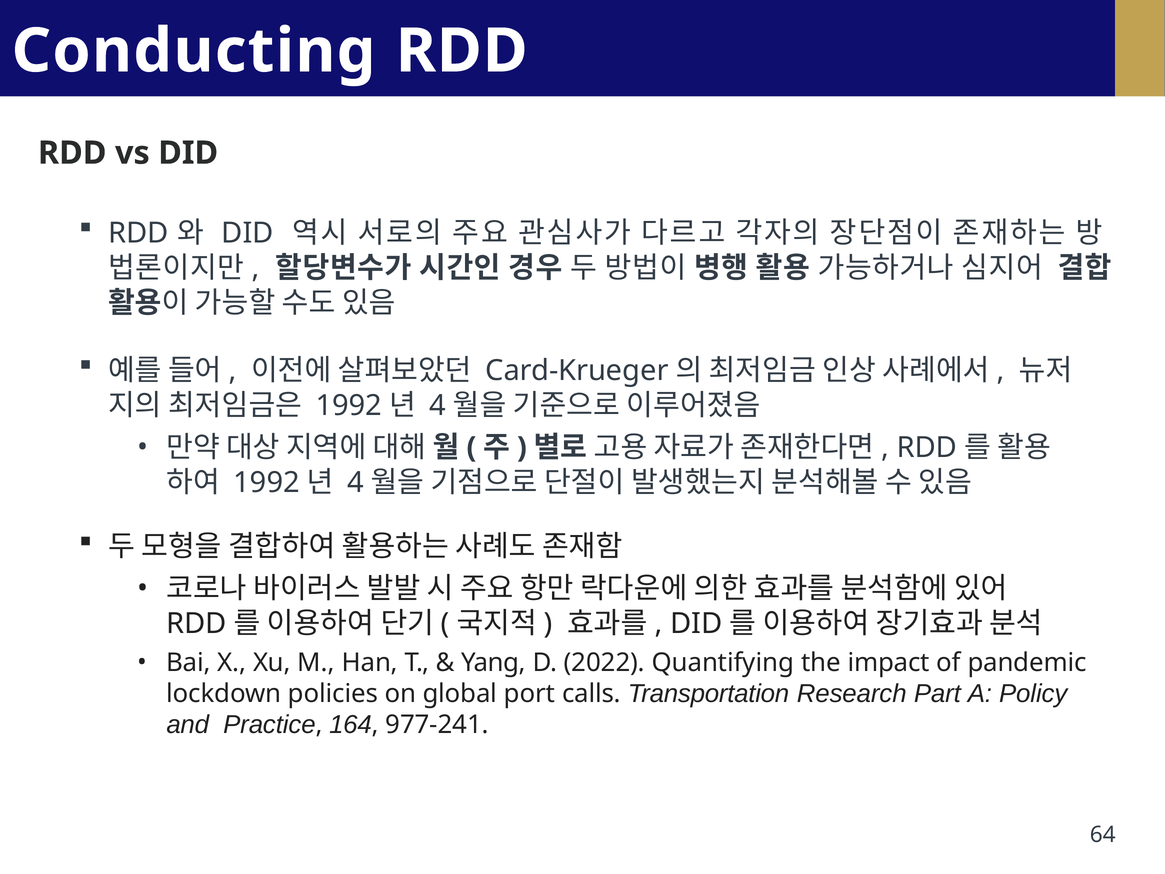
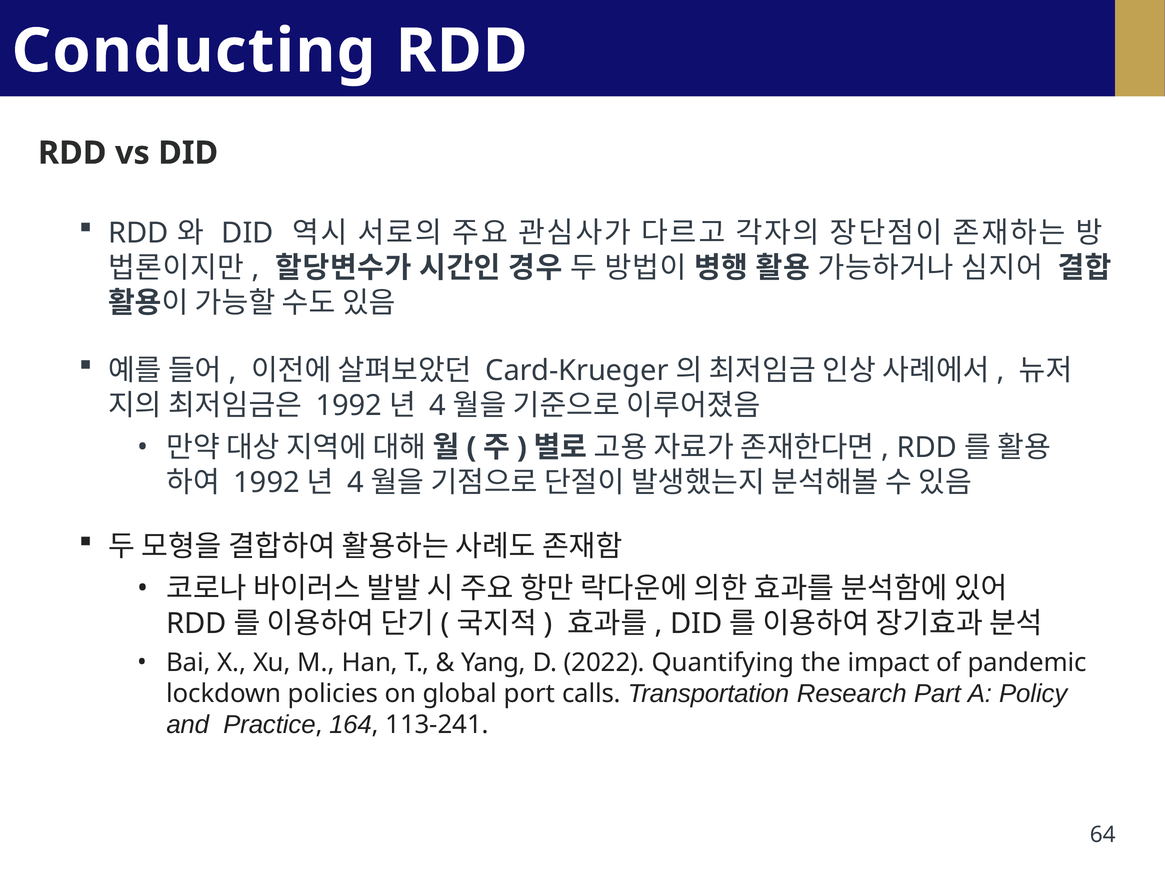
977-241: 977-241 -> 113-241 (437, 724)
